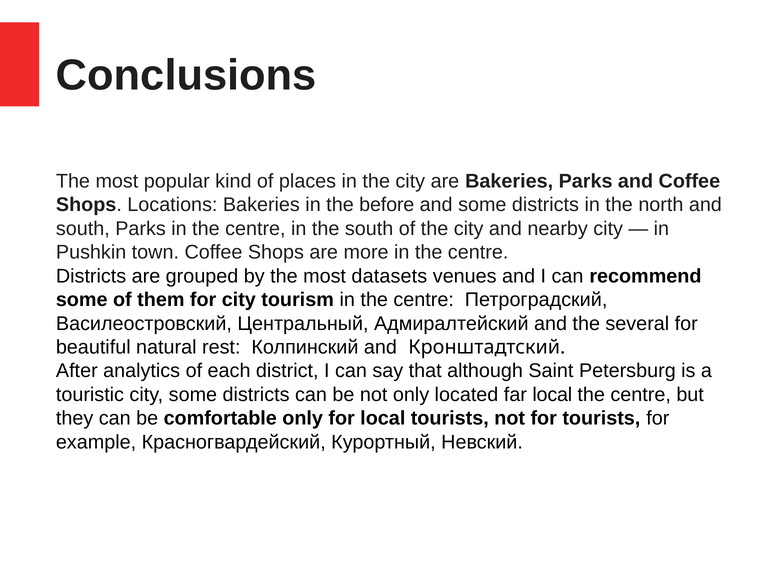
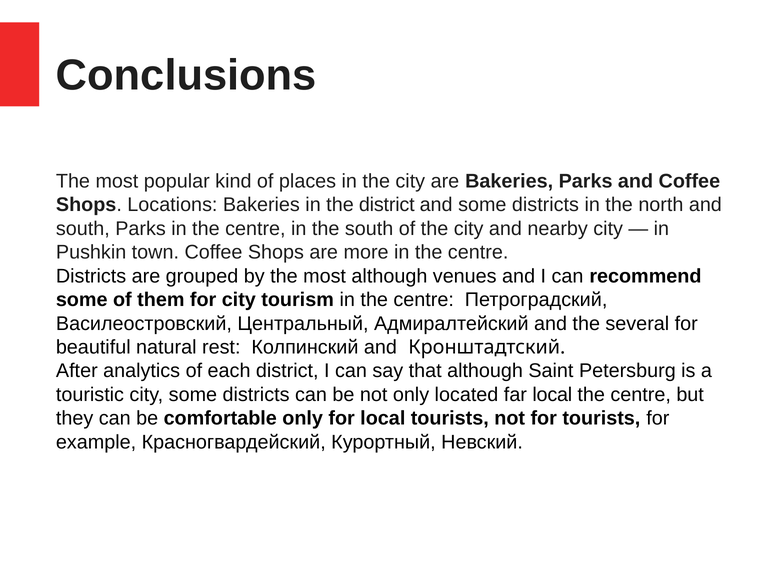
the before: before -> district (387, 205)
most datasets: datasets -> although (389, 276)
